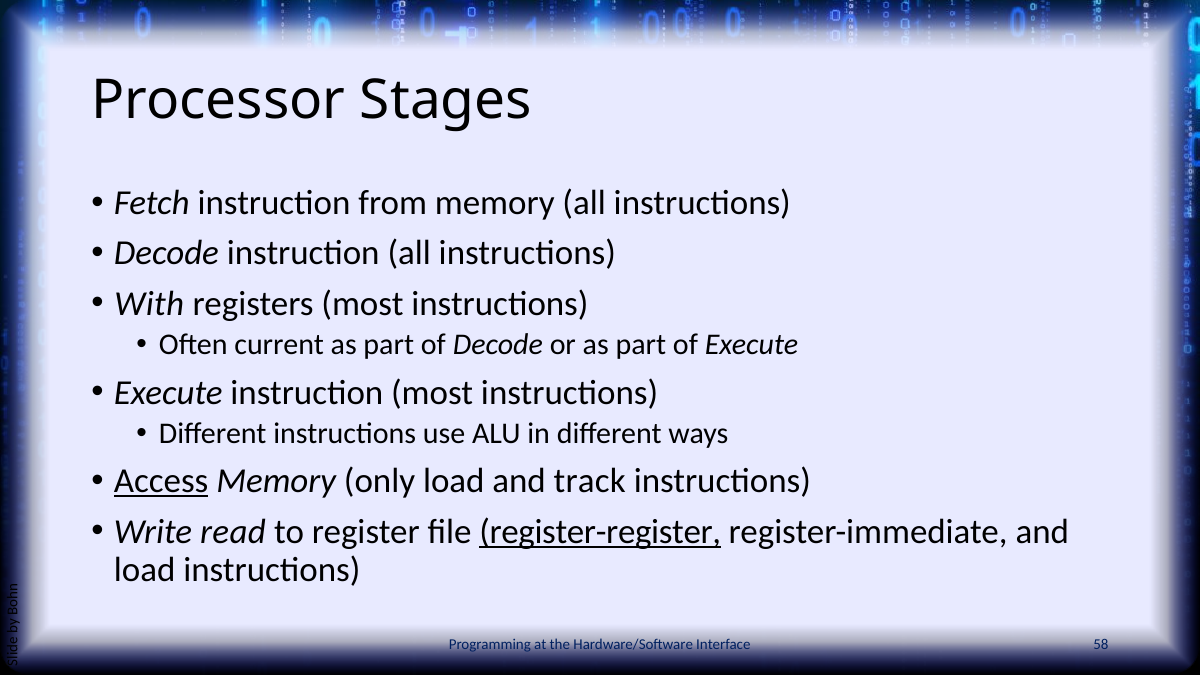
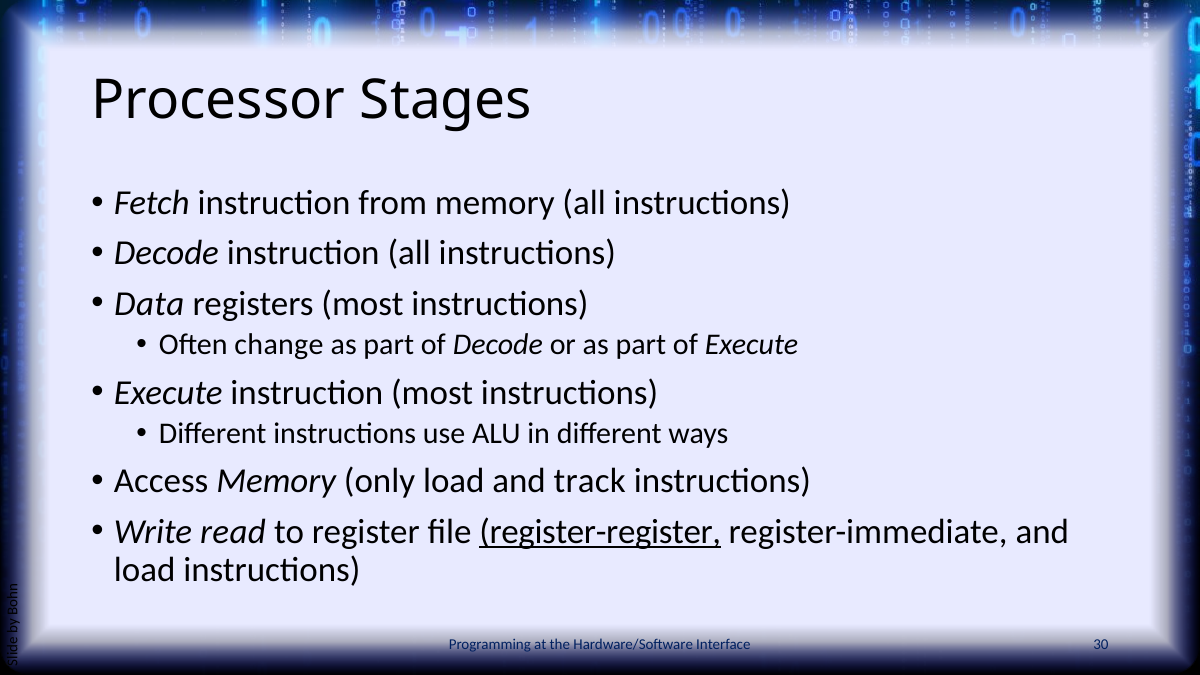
With: With -> Data (149, 304)
current: current -> change (279, 345)
Access underline: present -> none (161, 481)
58: 58 -> 30 (1101, 644)
